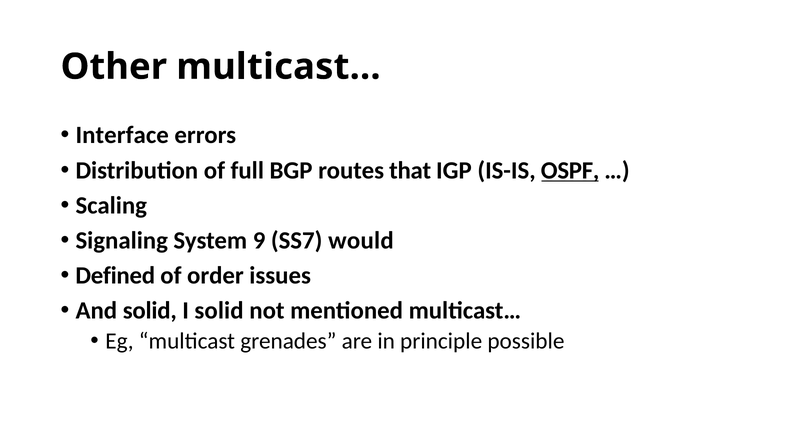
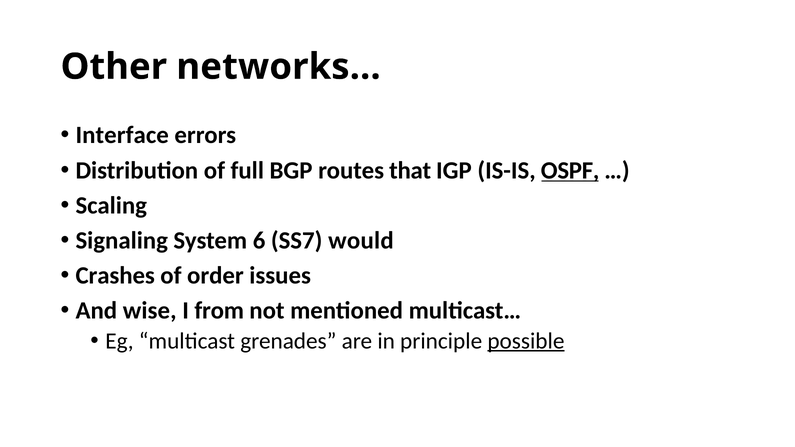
Other multicast…: multicast… -> networks… (279, 67)
9: 9 -> 6 (259, 241)
Defined: Defined -> Crashes (115, 276)
And solid: solid -> wise (150, 311)
I solid: solid -> from (219, 311)
possible underline: none -> present (526, 341)
